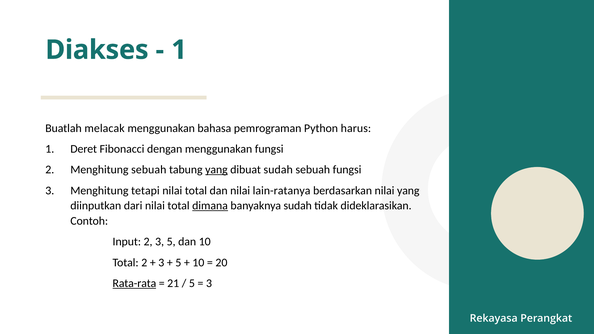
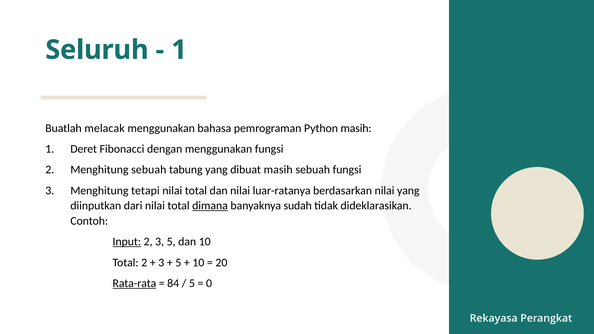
Diakses: Diakses -> Seluruh (97, 50)
Python harus: harus -> masih (356, 128)
yang underline: present -> none (216, 170)
dibuat sudah: sudah -> masih (278, 170)
lain-ratanya: lain-ratanya -> luar-ratanya (282, 191)
Input underline: none -> present (127, 242)
21: 21 -> 84 (173, 283)
3: 3 -> 0 (209, 283)
